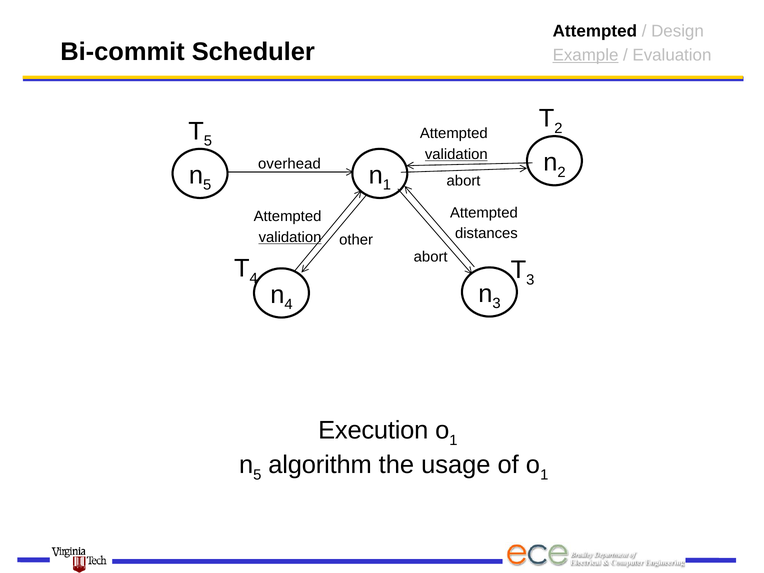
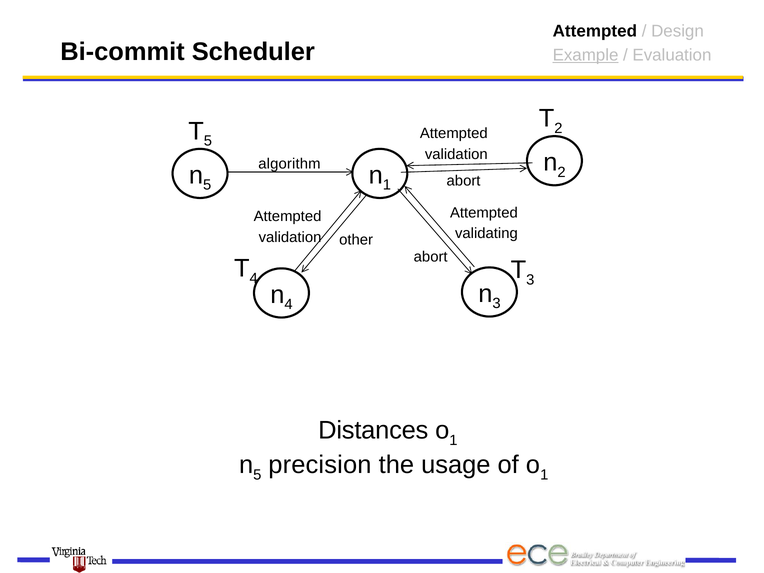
validation underline: present -> none (456, 154)
overhead: overhead -> algorithm (289, 164)
distances: distances -> validating (486, 234)
validation underline: present -> none (290, 237)
Execution: Execution -> Distances (373, 430)
algorithm: algorithm -> precision (320, 465)
